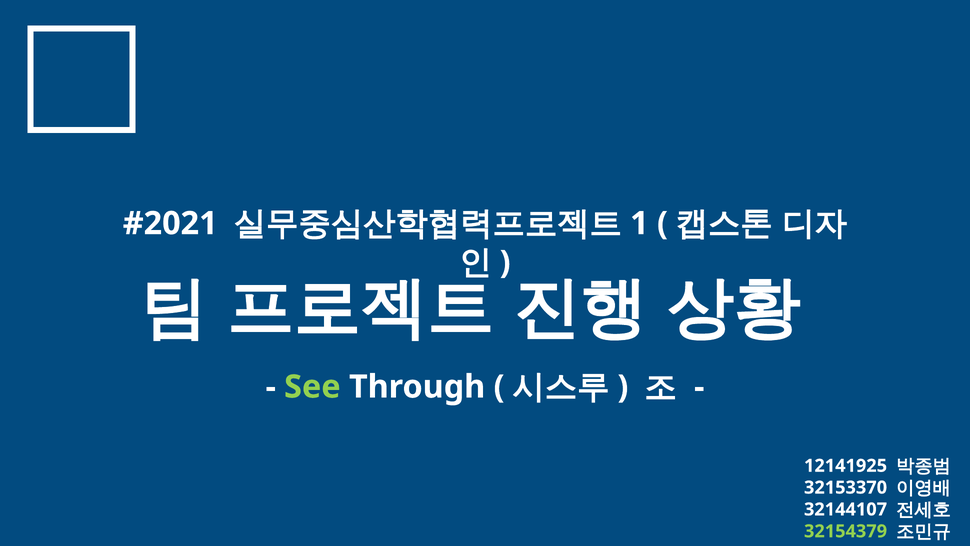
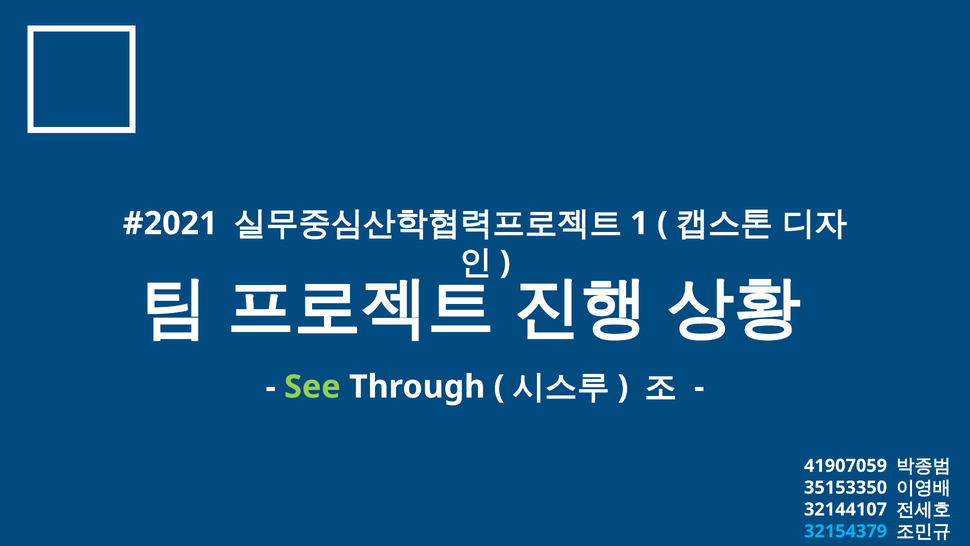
12141925: 12141925 -> 41907059 (846, 465)
32153370: 32153370 -> 35153350 (846, 487)
32154379 colour: light green -> light blue (846, 531)
